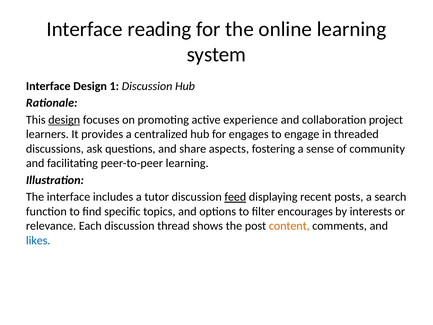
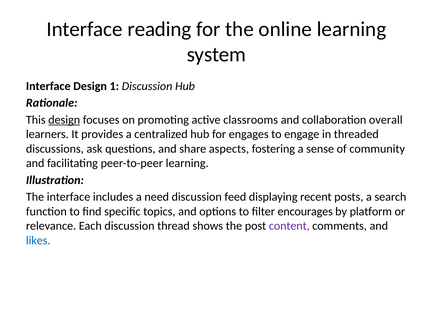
experience: experience -> classrooms (251, 120)
project: project -> overall (386, 120)
tutor: tutor -> need (157, 197)
feed underline: present -> none (235, 197)
interests: interests -> platform (371, 211)
content colour: orange -> purple (289, 226)
